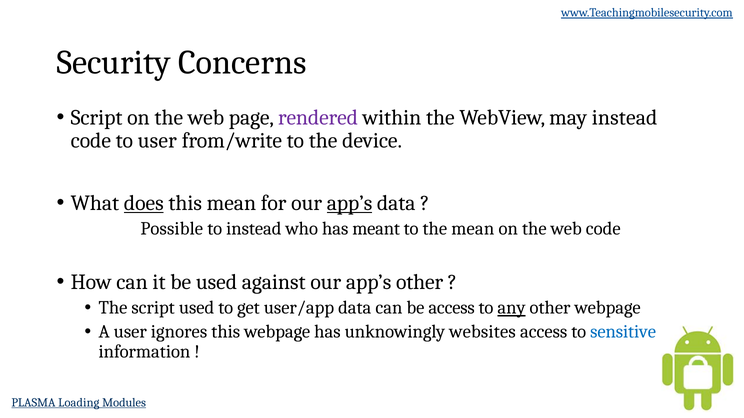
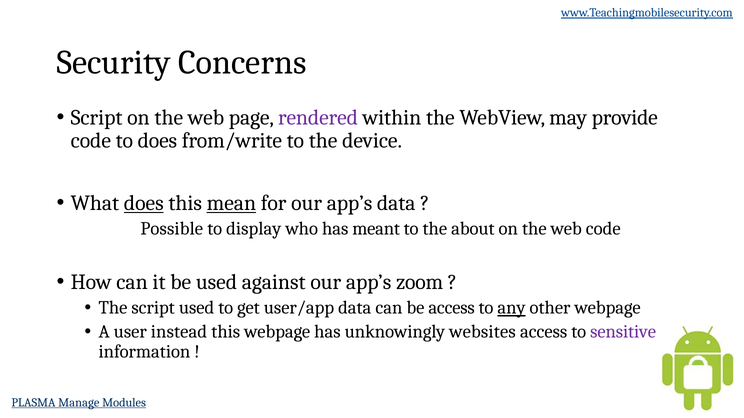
may instead: instead -> provide (625, 118)
to user: user -> does (157, 141)
mean underline: none -> present (231, 203)
app’s underline: present -> none (350, 203)
to instead: instead -> display (254, 229)
the mean: mean -> about (473, 229)
app’s other: other -> zoom (420, 282)
ignores: ignores -> instead (179, 332)
sensitive colour: blue -> purple (623, 332)
Loading: Loading -> Manage (79, 403)
